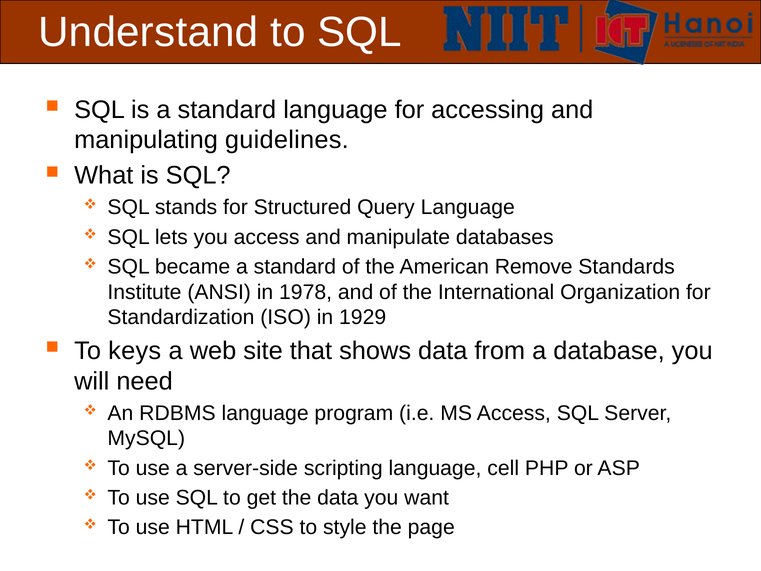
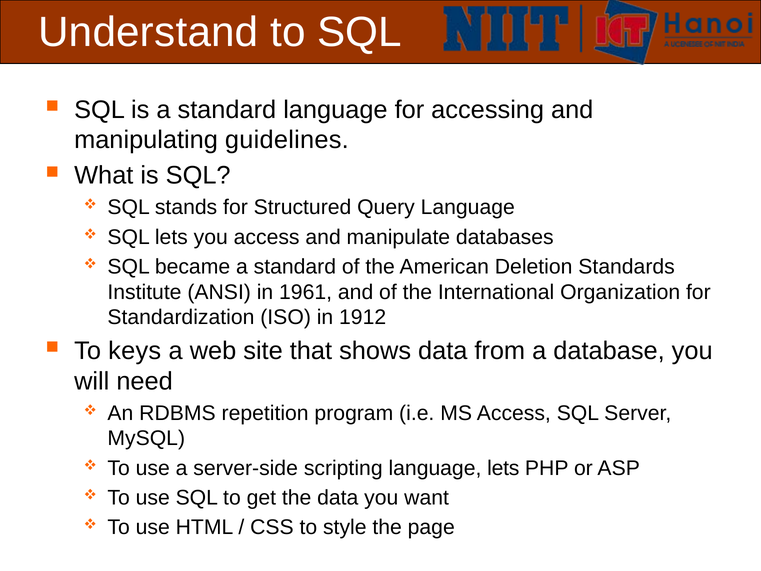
Remove: Remove -> Deletion (534, 267)
1978: 1978 -> 1961 (306, 292)
1929: 1929 -> 1912 (363, 317)
RDBMS language: language -> repetition (265, 413)
language cell: cell -> lets (503, 468)
